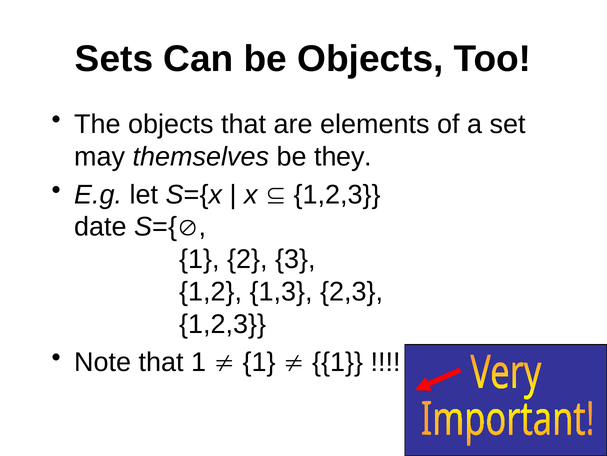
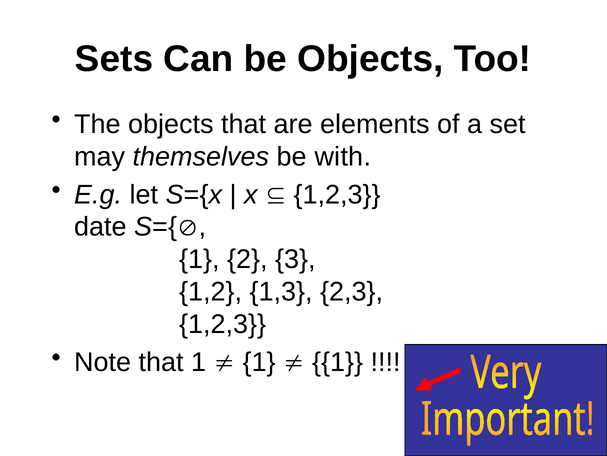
they: they -> with (343, 157)
